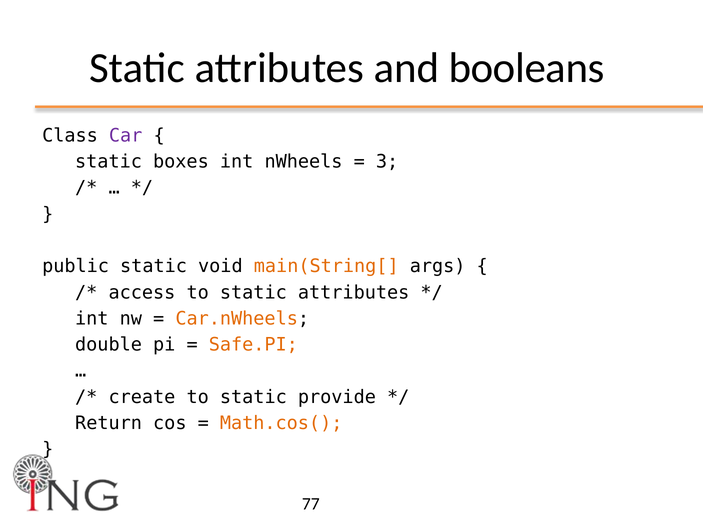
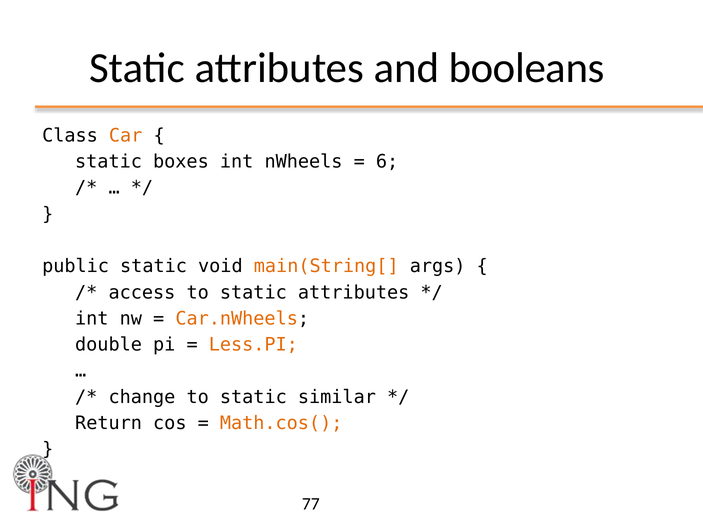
Car colour: purple -> orange (126, 136)
3: 3 -> 6 (387, 162)
Safe.PI: Safe.PI -> Less.PI (253, 345)
create: create -> change (142, 397)
provide: provide -> similar (337, 397)
